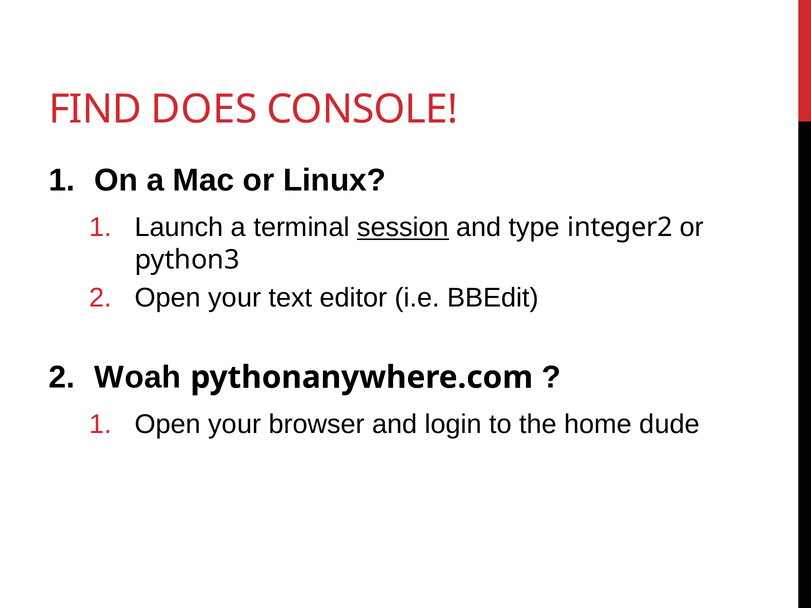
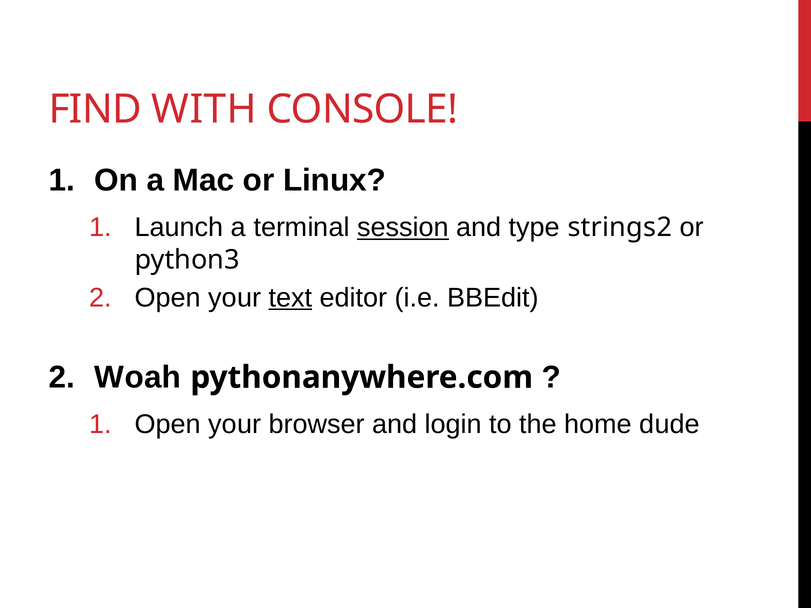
DOES: DOES -> WITH (204, 110)
integer2: integer2 -> strings2 (620, 228)
text underline: none -> present (290, 298)
